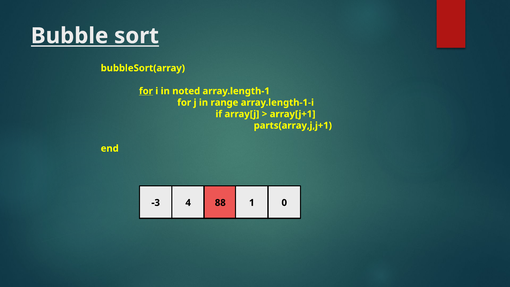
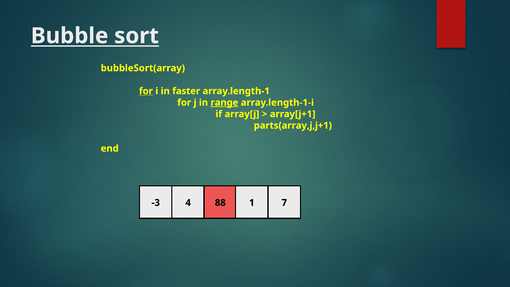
noted: noted -> faster (186, 91)
range underline: none -> present (224, 102)
0: 0 -> 7 (284, 203)
